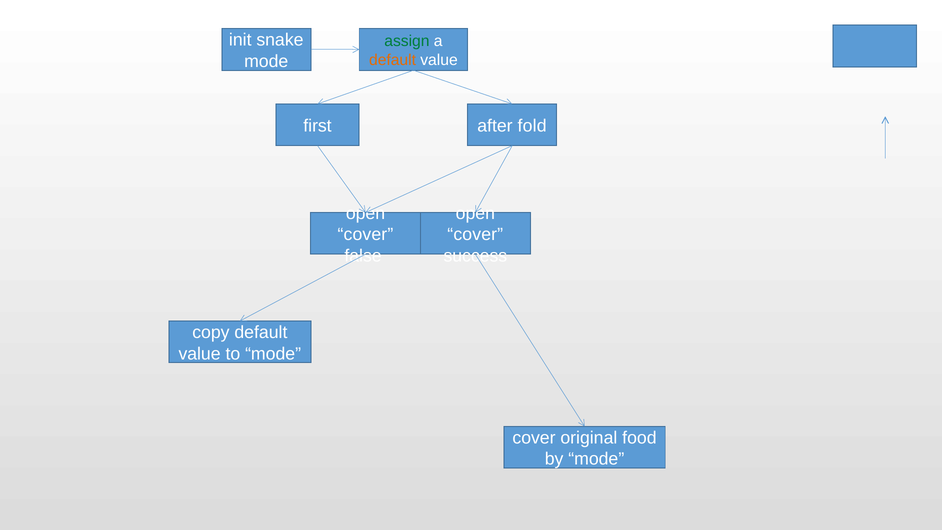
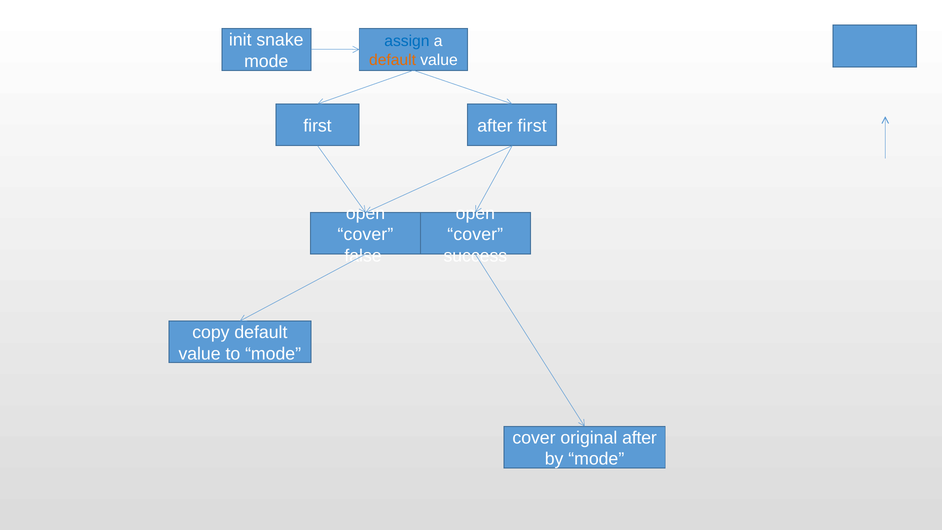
assign colour: green -> blue (407, 41)
after fold: fold -> first (532, 126)
original food: food -> after (640, 438)
